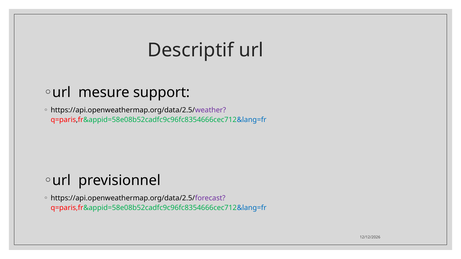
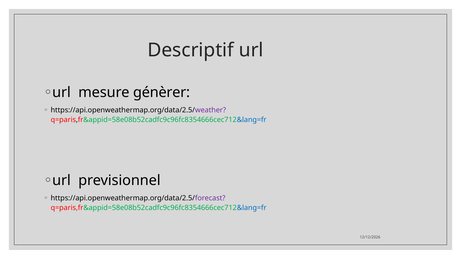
support: support -> génèrer (162, 93)
